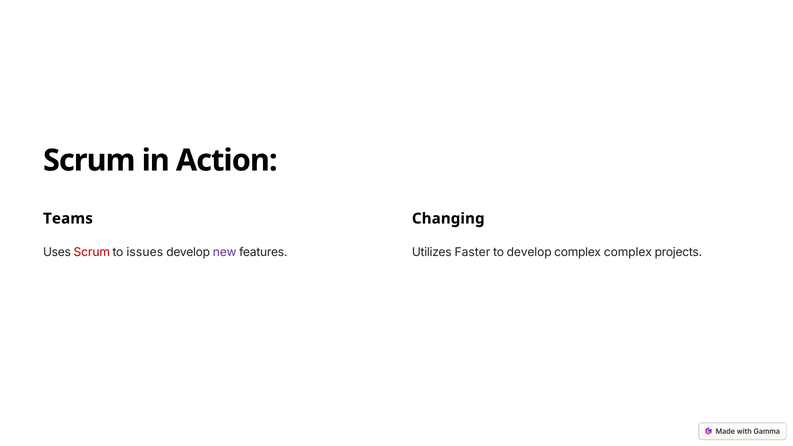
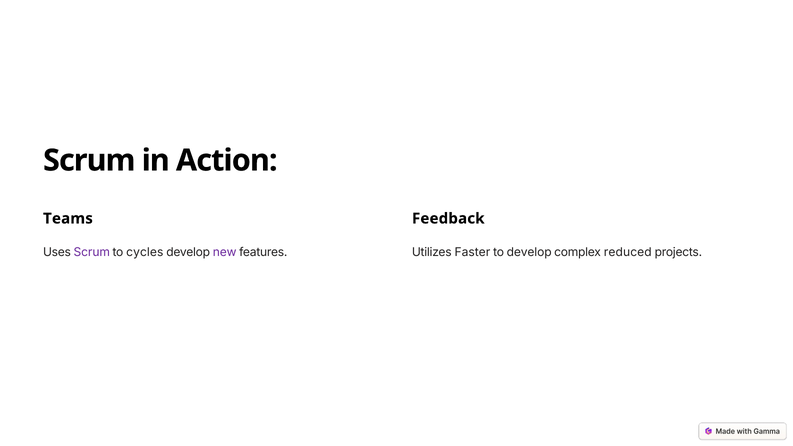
Changing: Changing -> Feedback (448, 219)
Scrum colour: red -> purple (92, 252)
issues: issues -> cycles (145, 252)
complex complex: complex -> reduced (628, 252)
